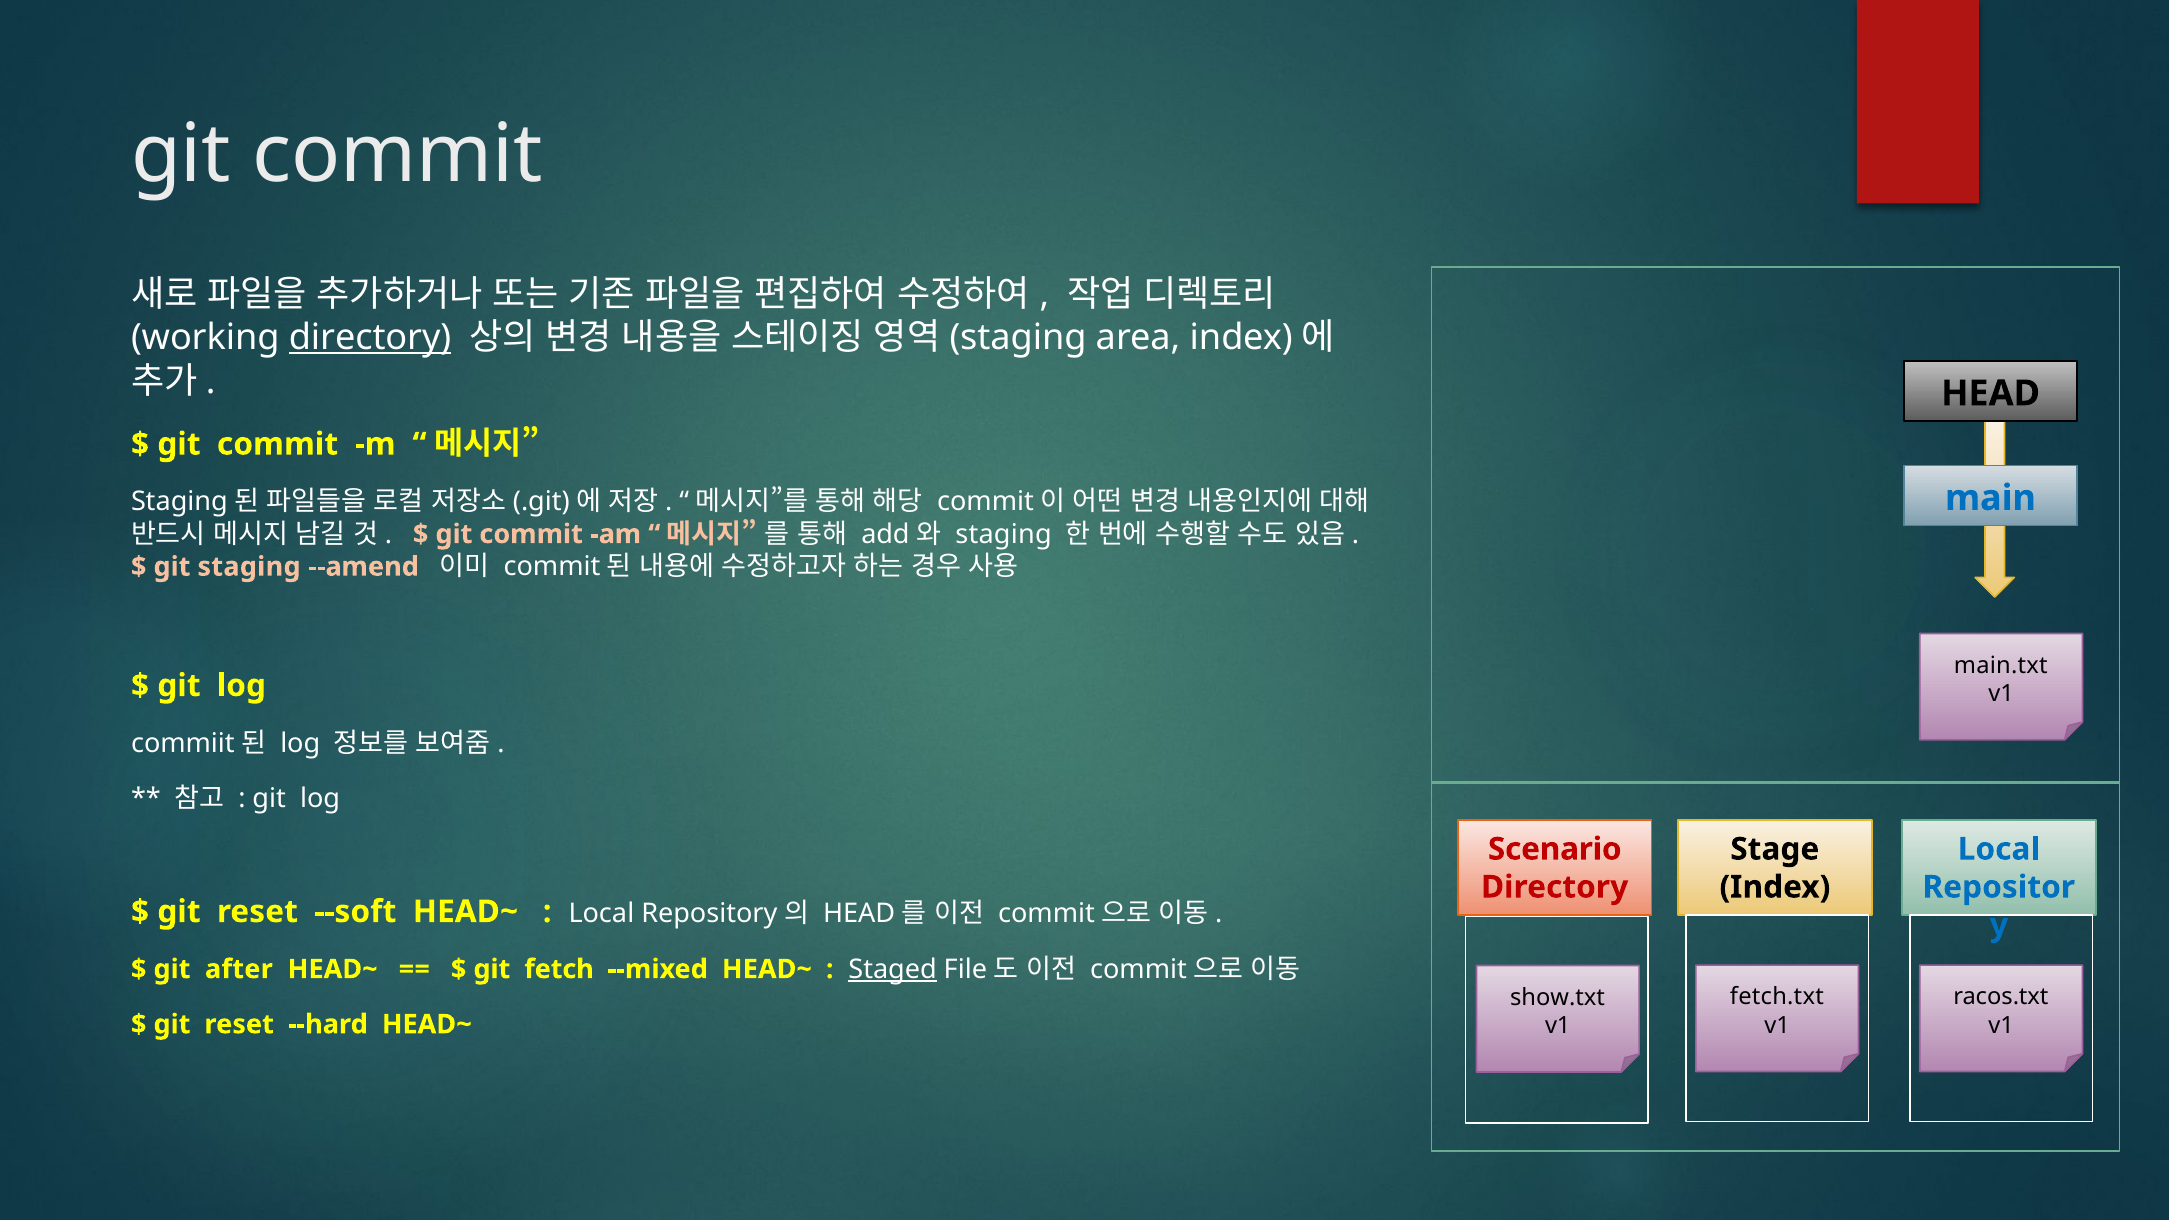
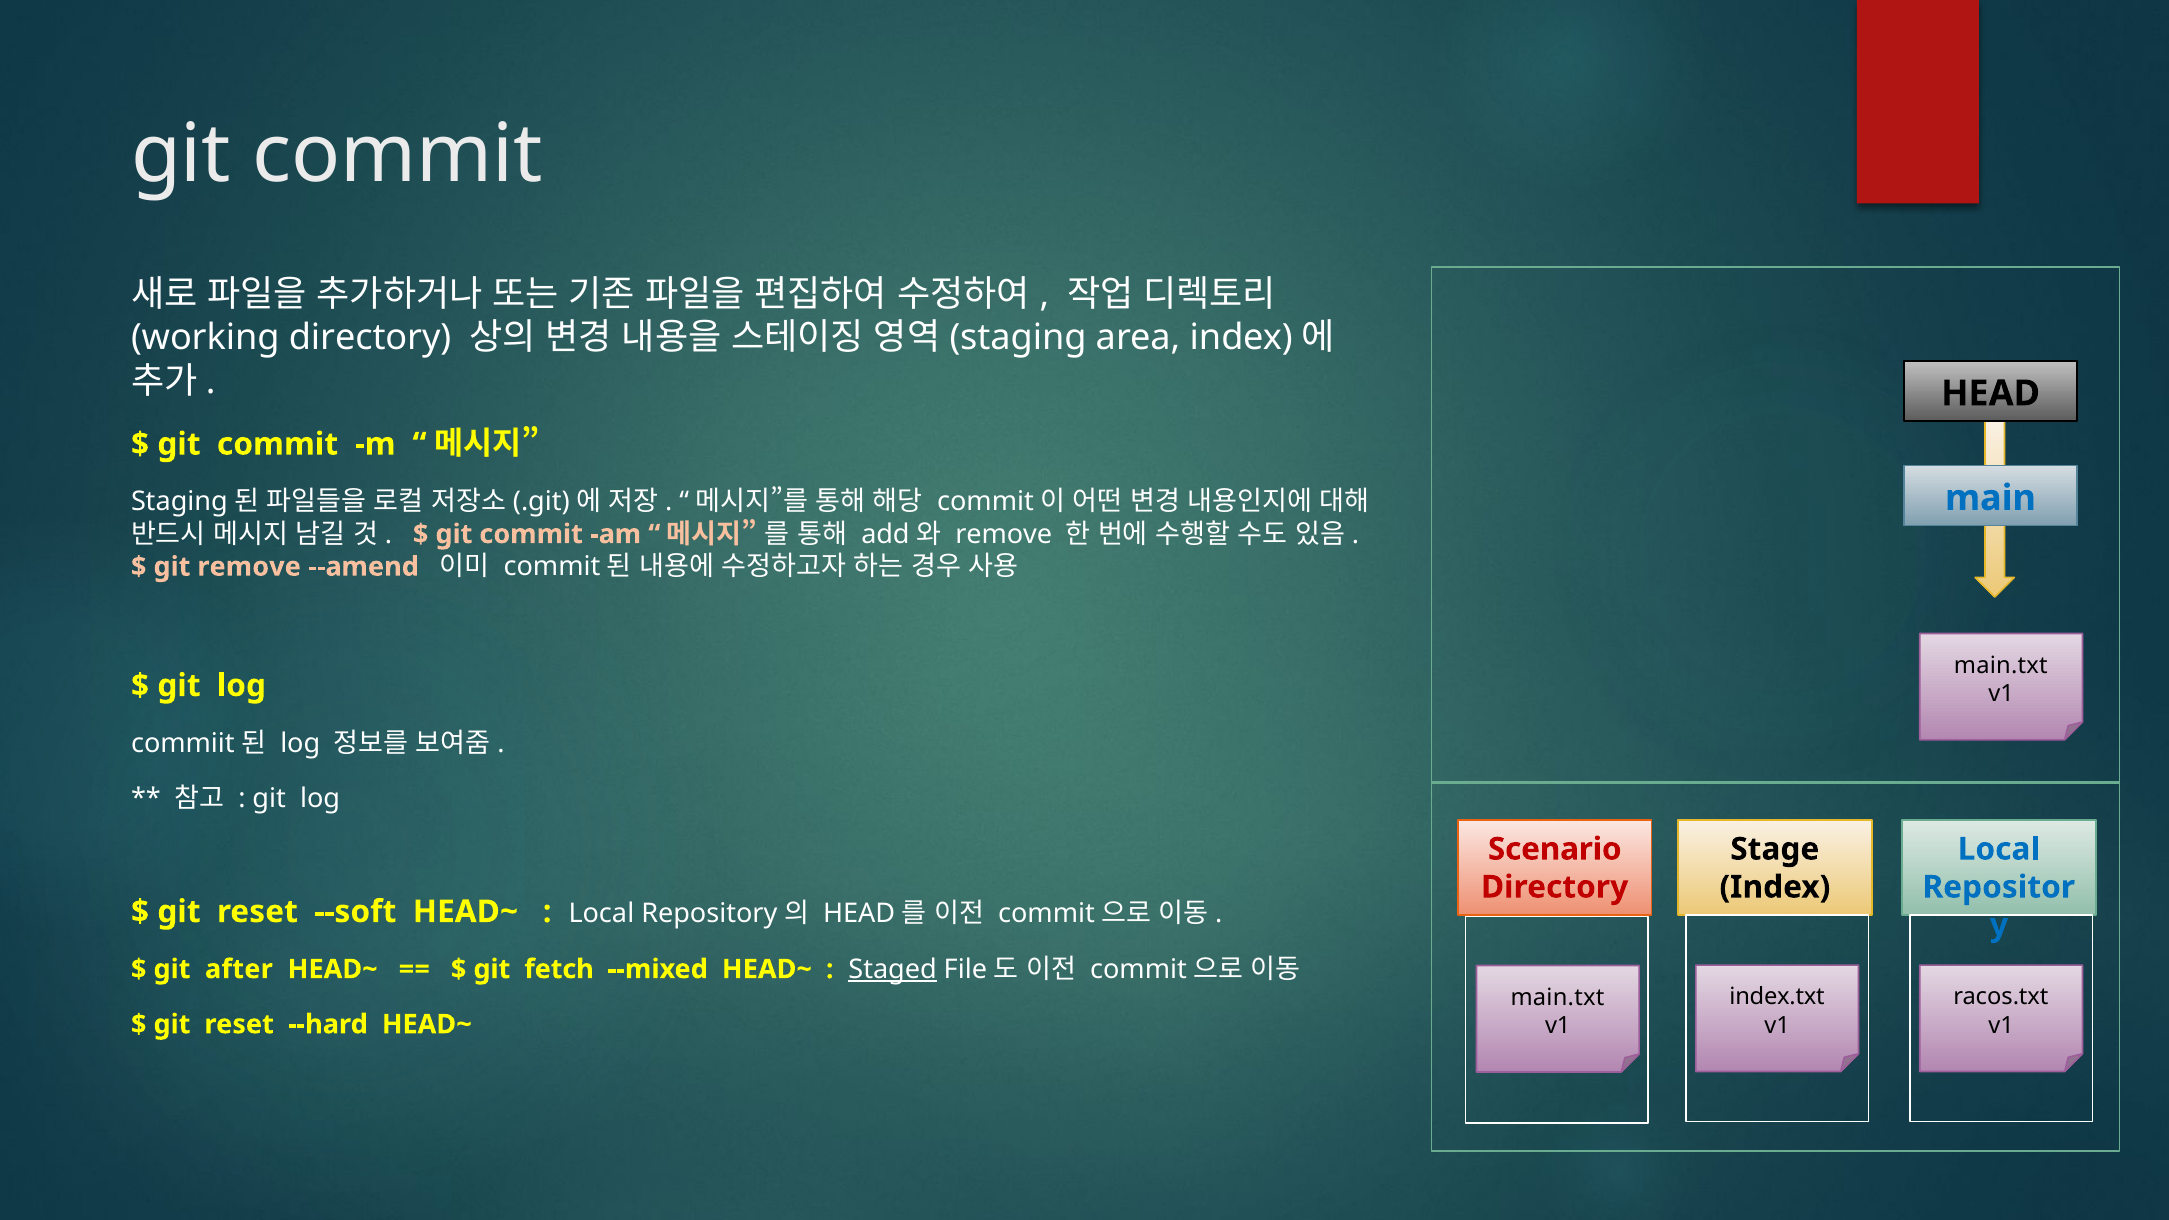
directory underline: present -> none (370, 338)
staging: staging -> remove (1004, 534)
git staging: staging -> remove (249, 567)
fetch.txt: fetch.txt -> index.txt (1777, 997)
show.txt: show.txt -> main.txt (1557, 997)
